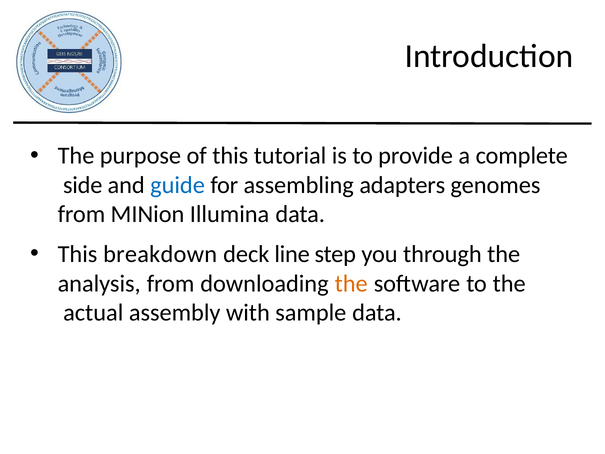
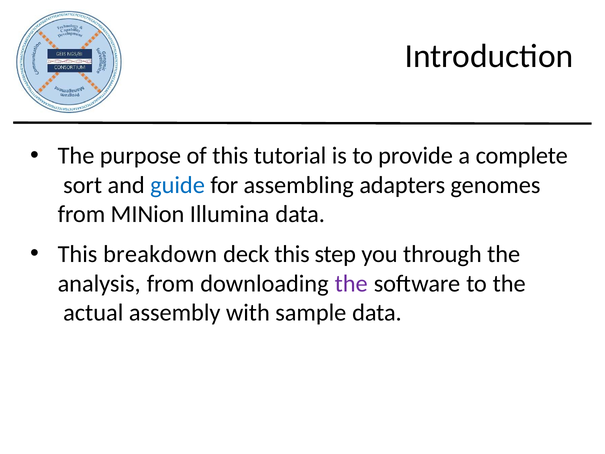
side: side -> sort (83, 185)
deck line: line -> this (292, 254)
the colour: orange -> purple (351, 283)
